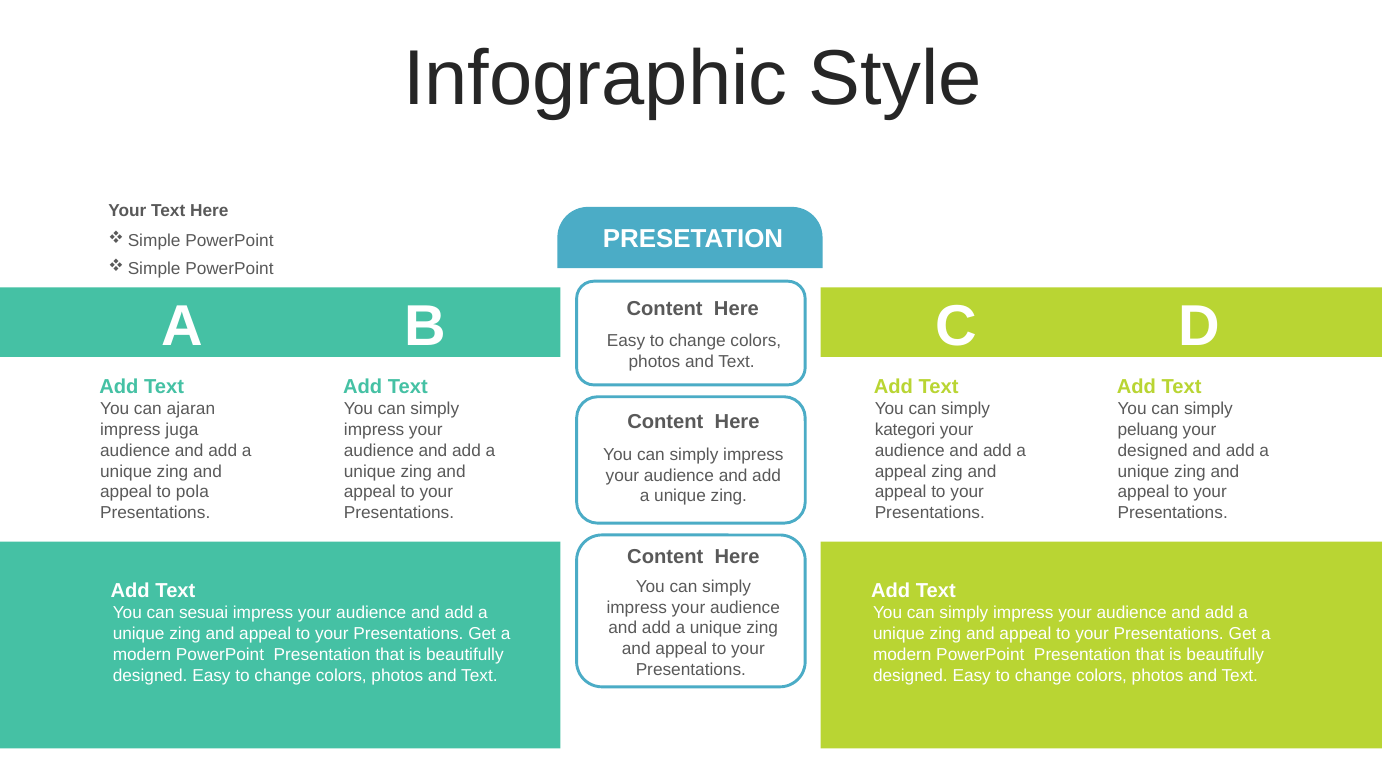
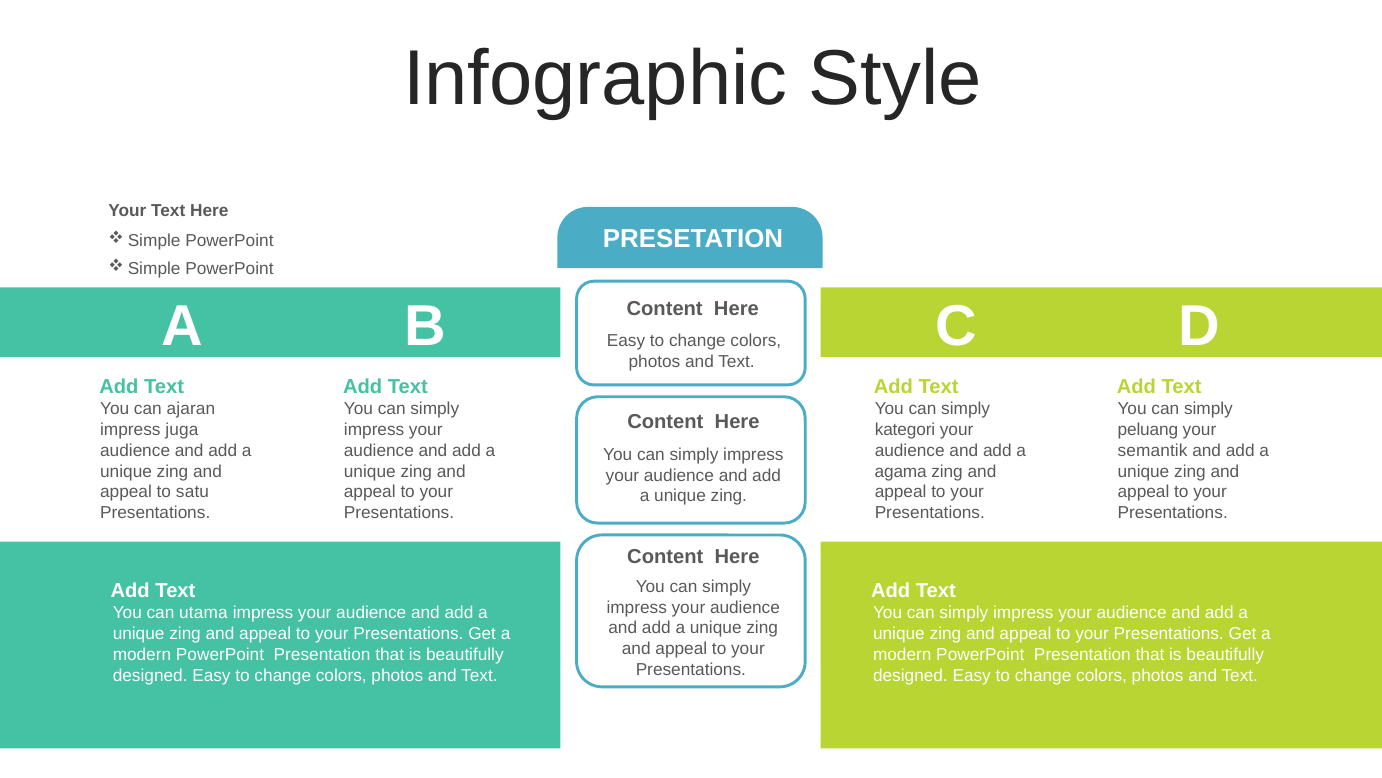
designed: designed -> semantik (1153, 450)
appeal: appeal -> agama (901, 471)
pola: pola -> satu (193, 492)
sesuai: sesuai -> utama (203, 613)
